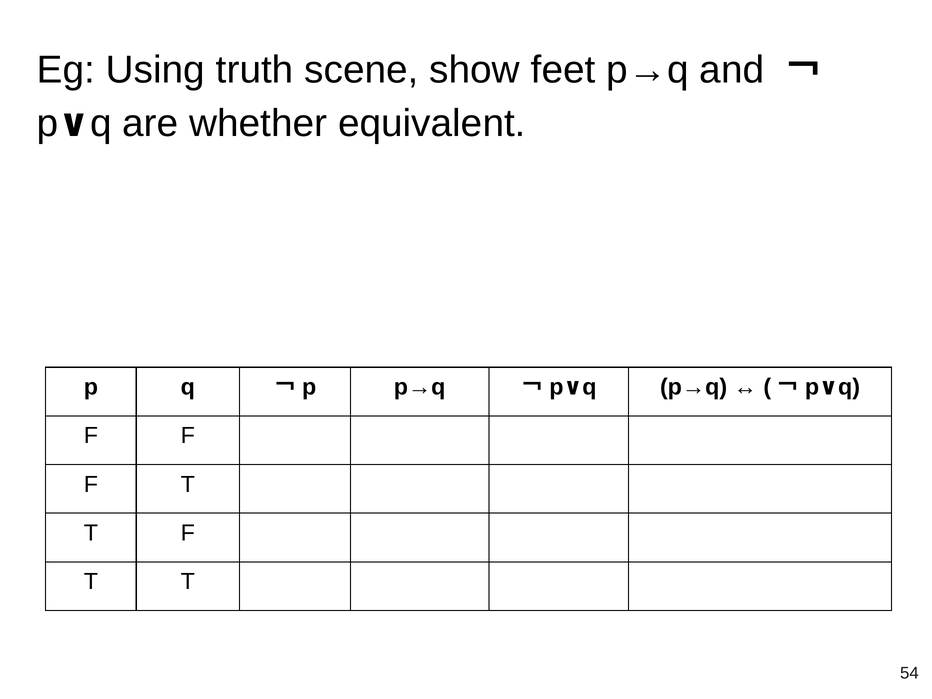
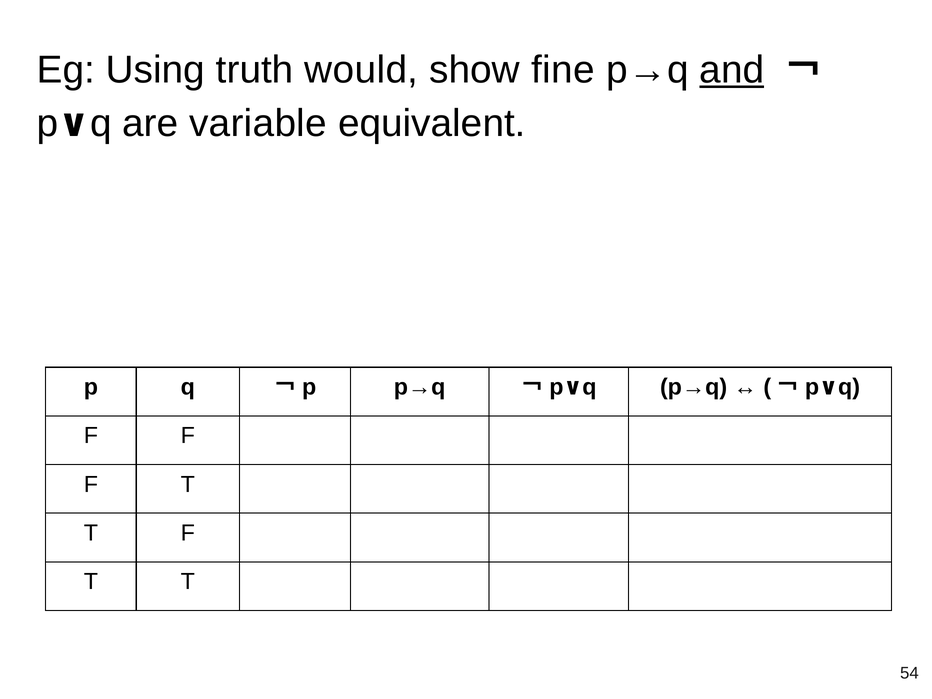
scene: scene -> would (361, 70)
feet: feet -> fine (563, 70)
and underline: none -> present (732, 70)
whether: whether -> variable (258, 123)
